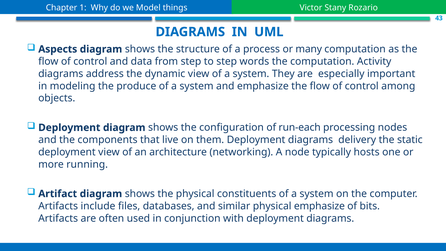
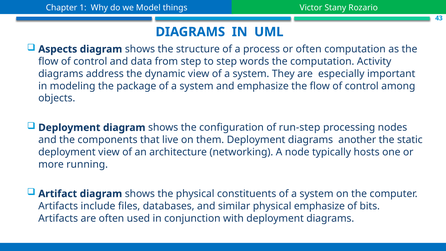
or many: many -> often (309, 49)
produce: produce -> package (136, 86)
run-each: run-each -> run-step (300, 128)
delivery: delivery -> another (357, 140)
